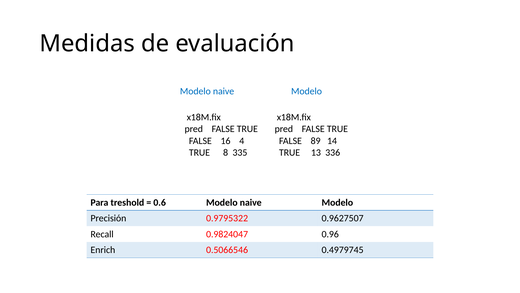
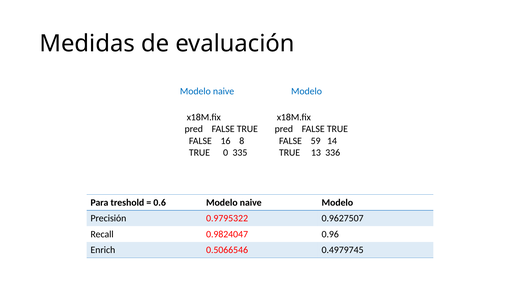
4: 4 -> 8 (242, 141)
89: 89 -> 59 (316, 141)
8: 8 -> 0 (226, 152)
